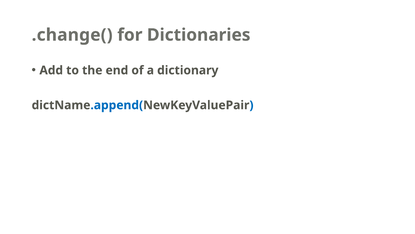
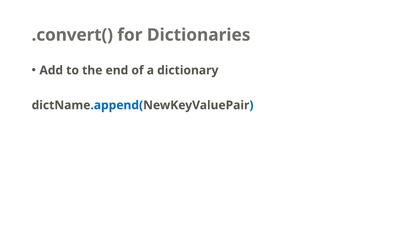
.change(: .change( -> .convert( (72, 35)
